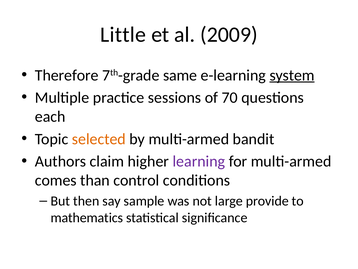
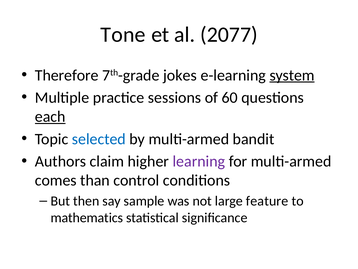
Little: Little -> Tone (123, 35)
2009: 2009 -> 2077 (229, 35)
same: same -> jokes (180, 75)
70: 70 -> 60 (230, 97)
each underline: none -> present (50, 116)
selected colour: orange -> blue (99, 139)
provide: provide -> feature (267, 201)
